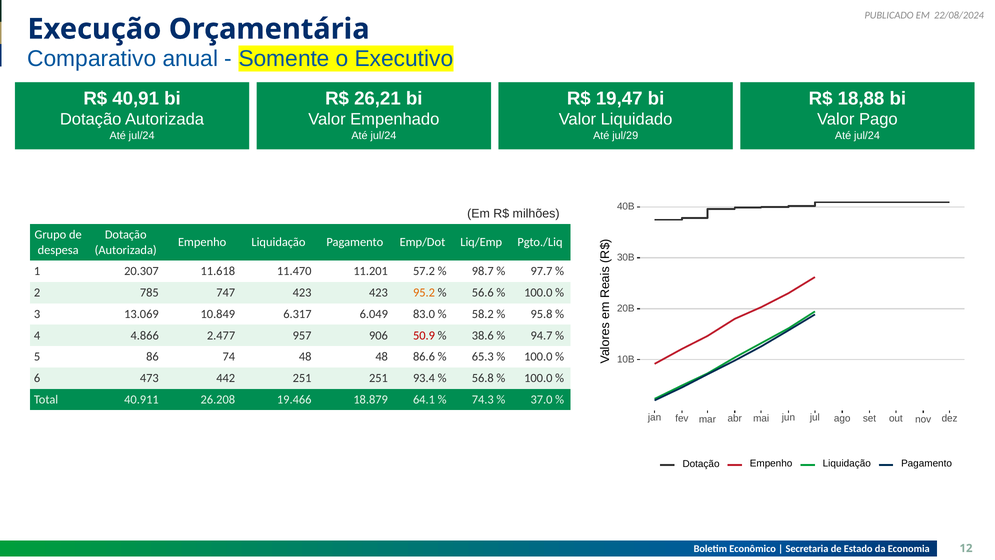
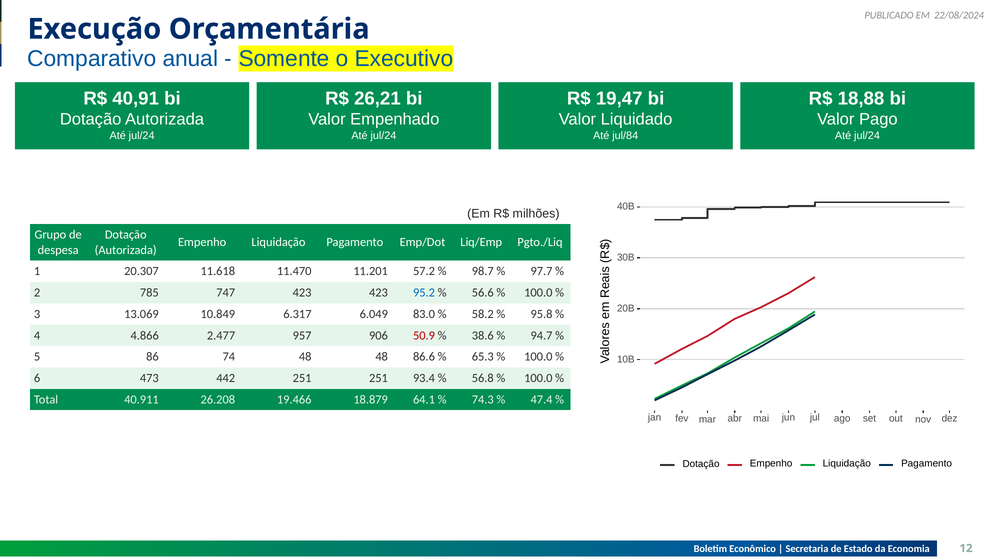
jul/29: jul/29 -> jul/84 (625, 135)
95.2 colour: orange -> blue (424, 293)
37.0: 37.0 -> 47.4 (542, 399)
